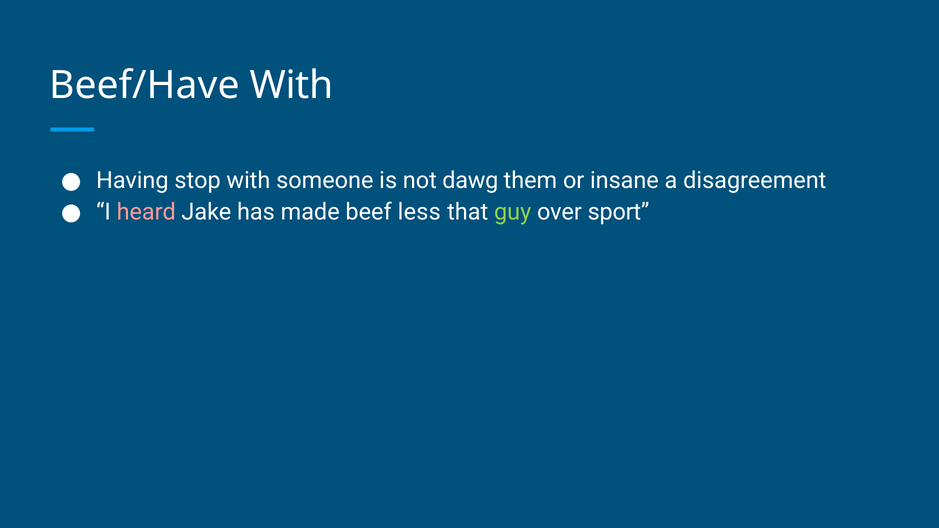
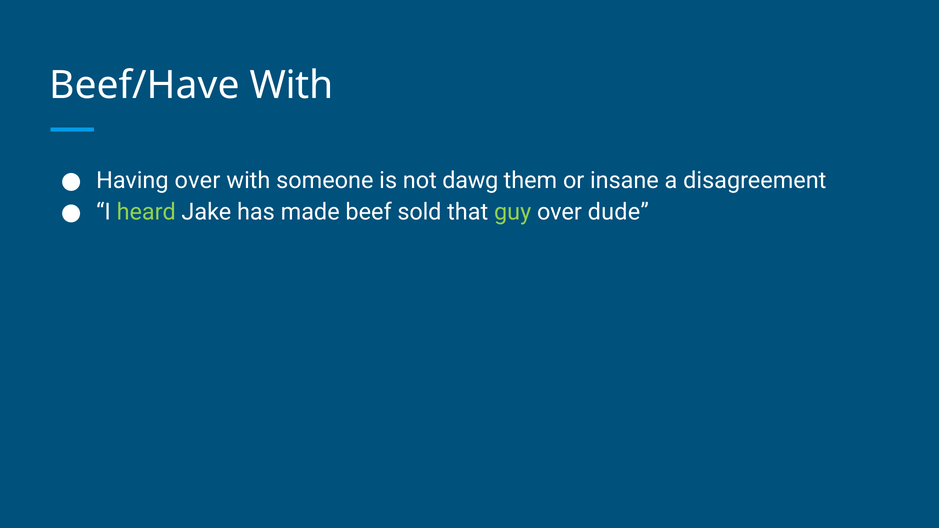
Having stop: stop -> over (197, 180)
heard colour: pink -> light green (146, 212)
less: less -> sold (419, 212)
sport: sport -> dude (618, 212)
